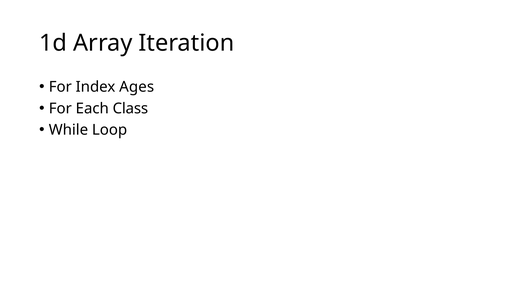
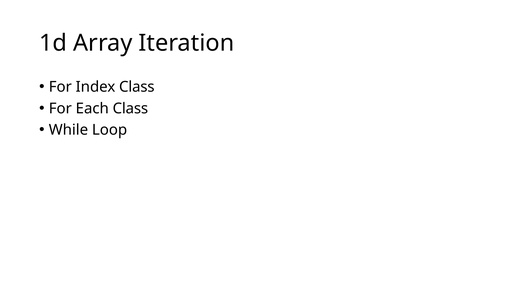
Index Ages: Ages -> Class (137, 87)
